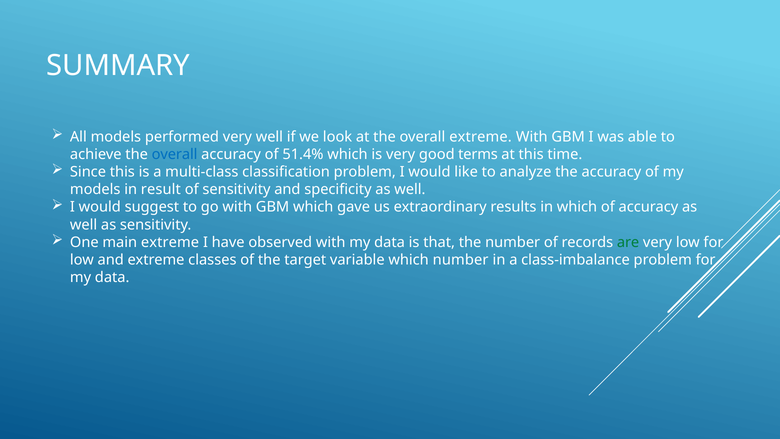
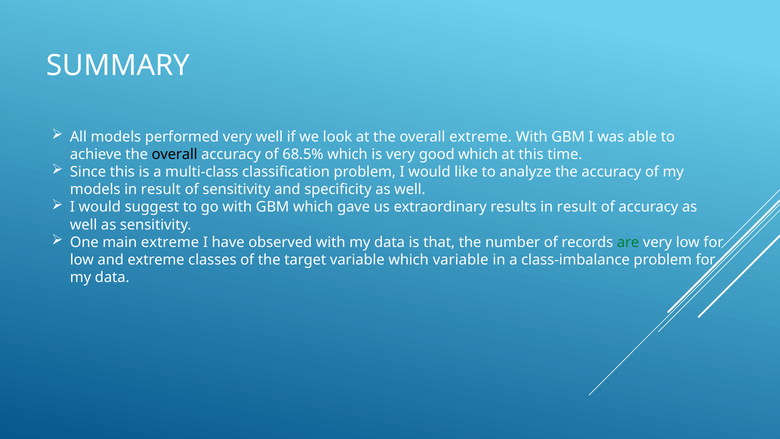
overall colour: blue -> black (175, 154)
51.4%: 51.4% -> 68.5% (303, 154)
good terms: terms -> which (478, 154)
results in which: which -> result (577, 207)
which number: number -> variable (461, 260)
